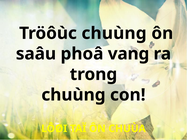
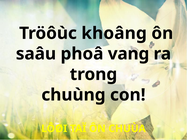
Tröôùc chuùng: chuùng -> khoâng (114, 33)
